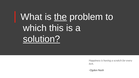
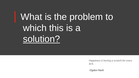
the underline: present -> none (60, 17)
